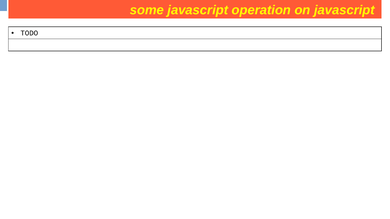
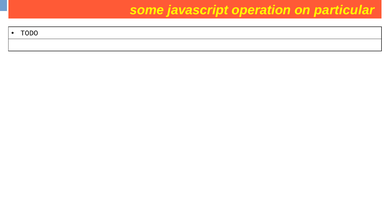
javascript: javascript -> particular (344, 10)
